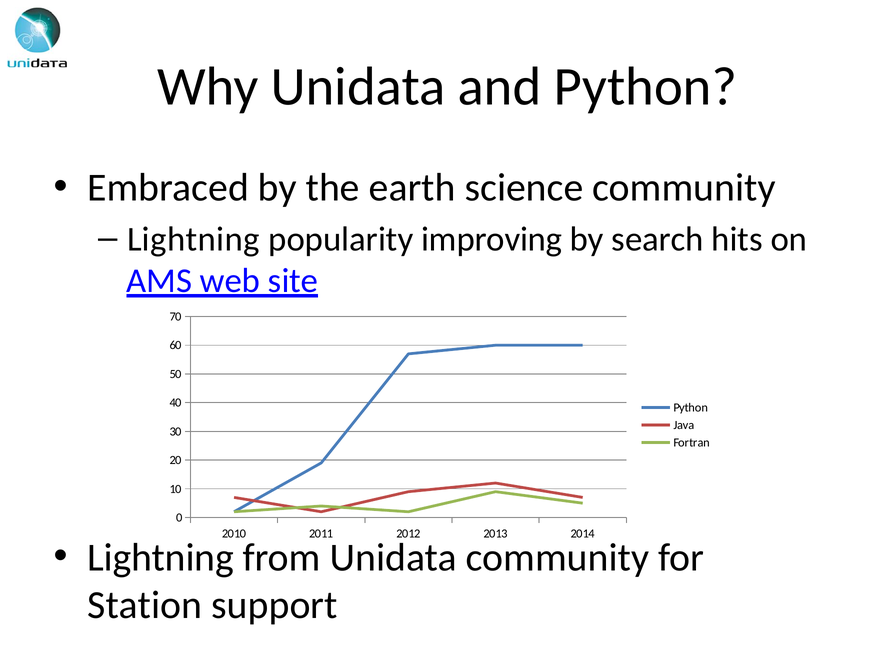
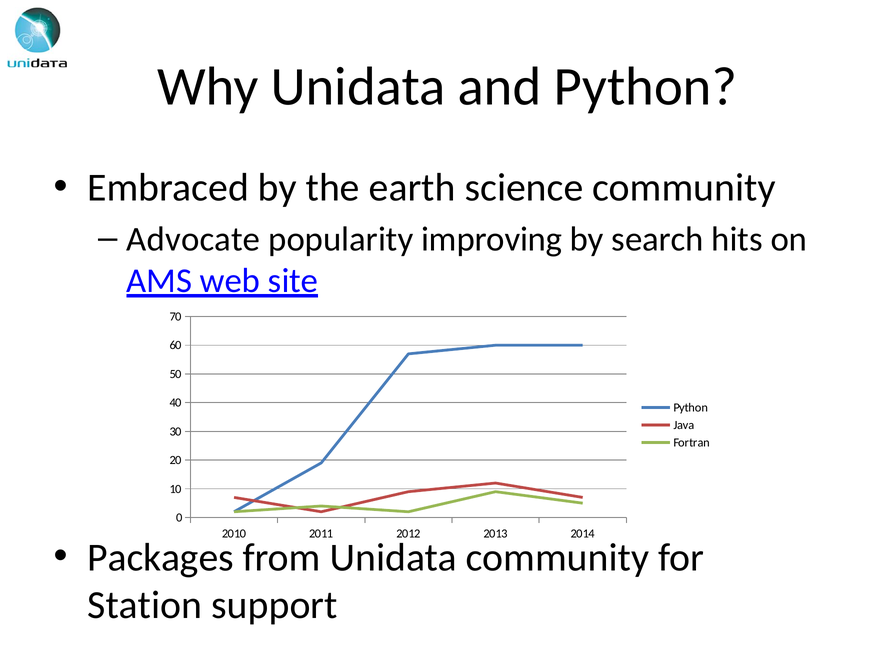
Lightning: Lightning -> Advocate (193, 239)
Lightning: Lightning -> Packages (160, 558)
